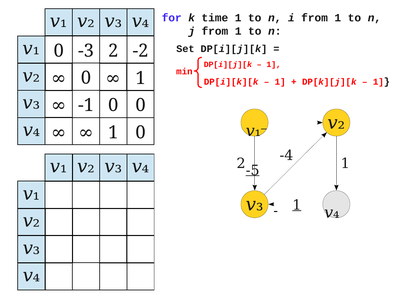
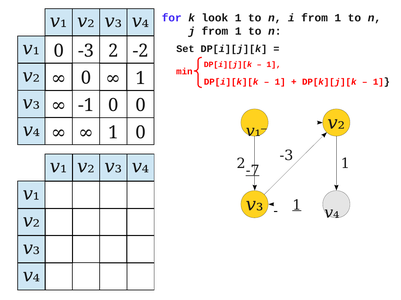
time: time -> look (215, 18)
-4: -4 -> -3 (286, 156)
-5: -5 -> -7 (253, 171)
